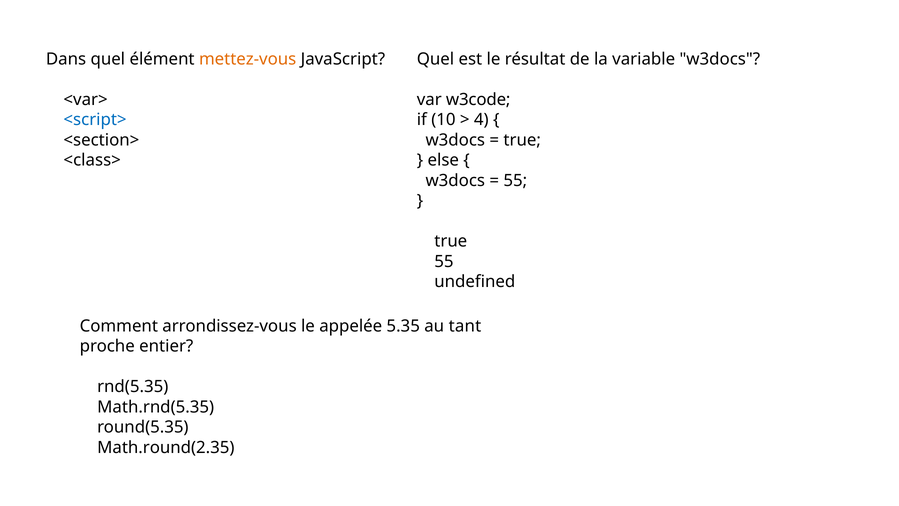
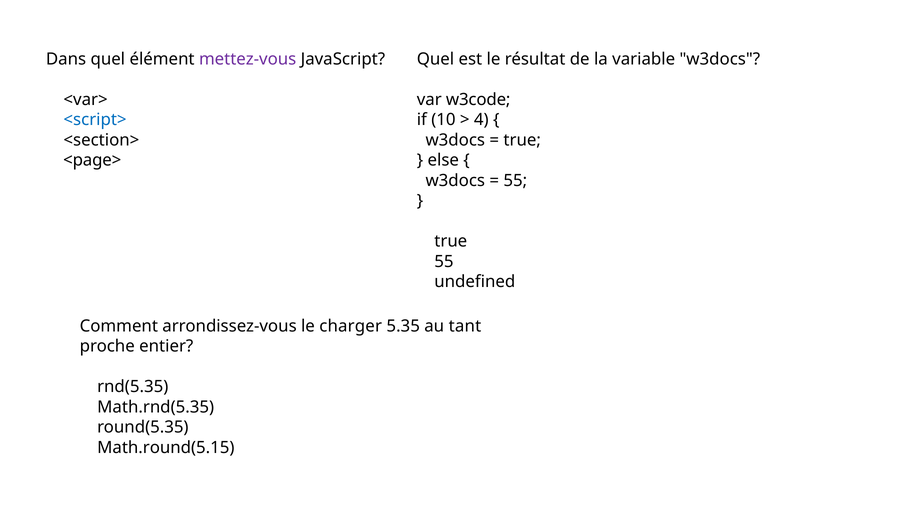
mettez-vous colour: orange -> purple (248, 59)
<class>: <class> -> <page> (92, 160)
appelée: appelée -> charger (351, 326)
Math.round(2.35: Math.round(2.35 -> Math.round(5.15 (166, 447)
